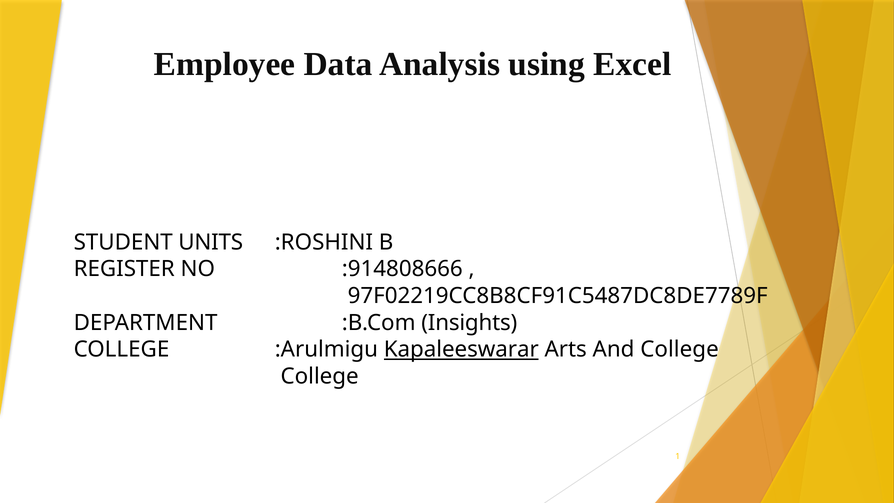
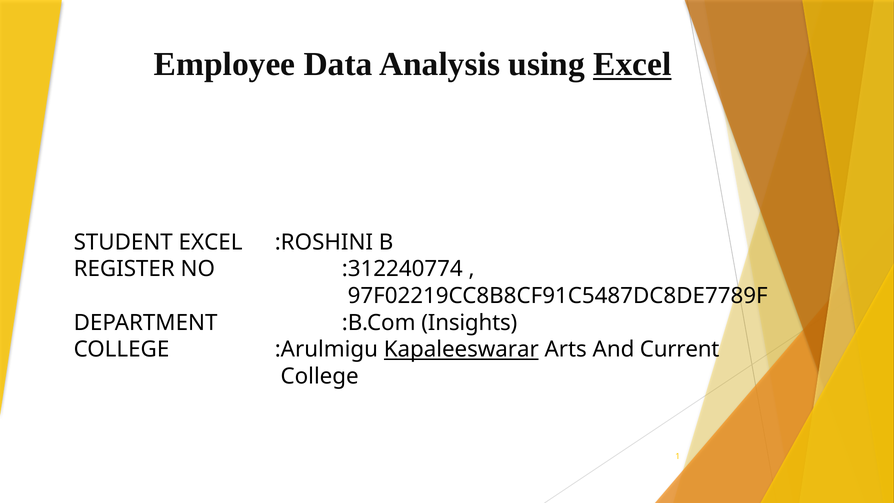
Excel underline: none -> present (632, 64)
STUDENT UNITS: UNITS -> EXCEL (211, 242)
:914808666: :914808666 -> :312240774 (402, 269)
And College: College -> Current (680, 349)
